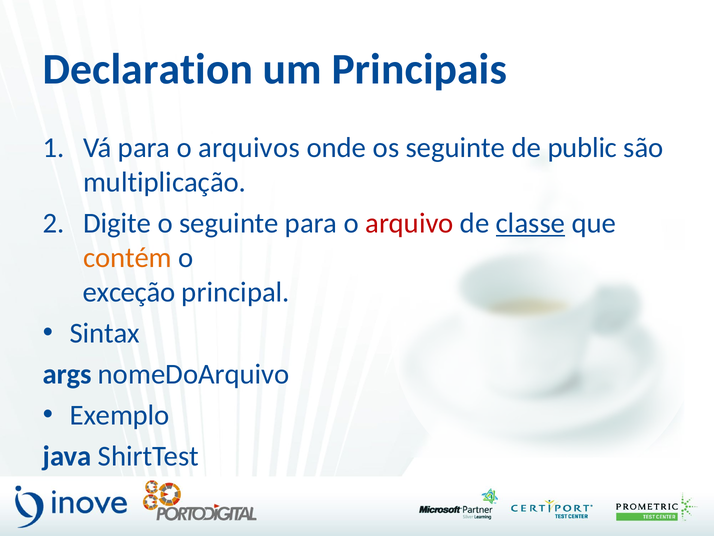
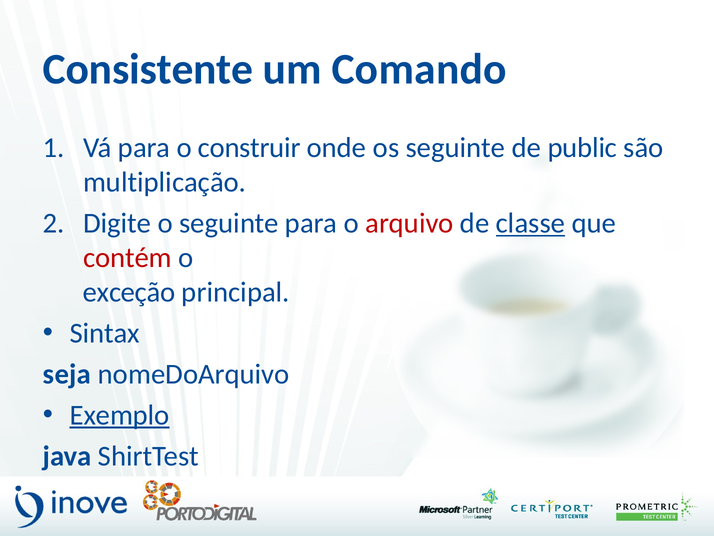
Declaration: Declaration -> Consistente (148, 69)
Principais: Principais -> Comando (419, 69)
arquivos: arquivos -> construir (249, 148)
contém colour: orange -> red (127, 258)
args: args -> seja (67, 374)
Exemplo underline: none -> present (120, 415)
